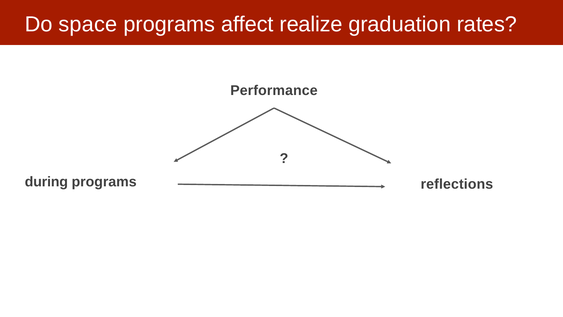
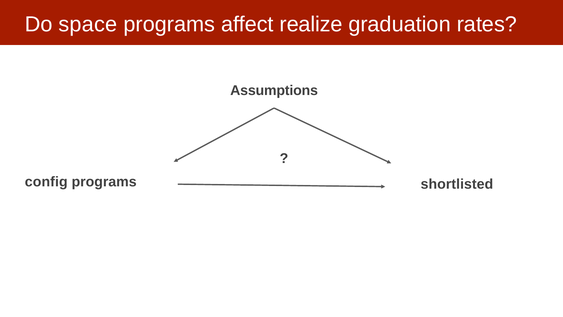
Performance: Performance -> Assumptions (274, 90)
during: during -> config (46, 182)
reflections: reflections -> shortlisted (457, 184)
